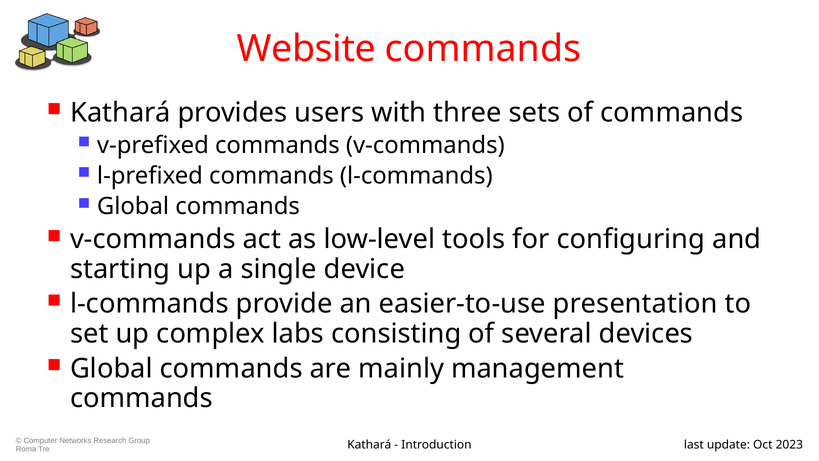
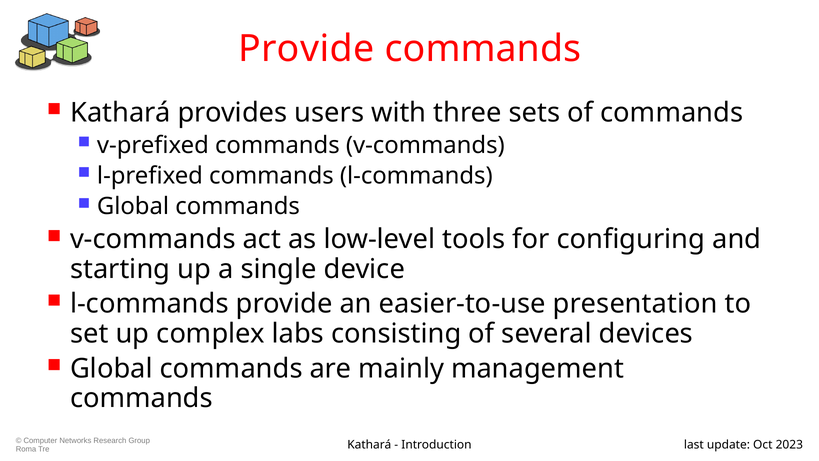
Website: Website -> Provide (306, 49)
